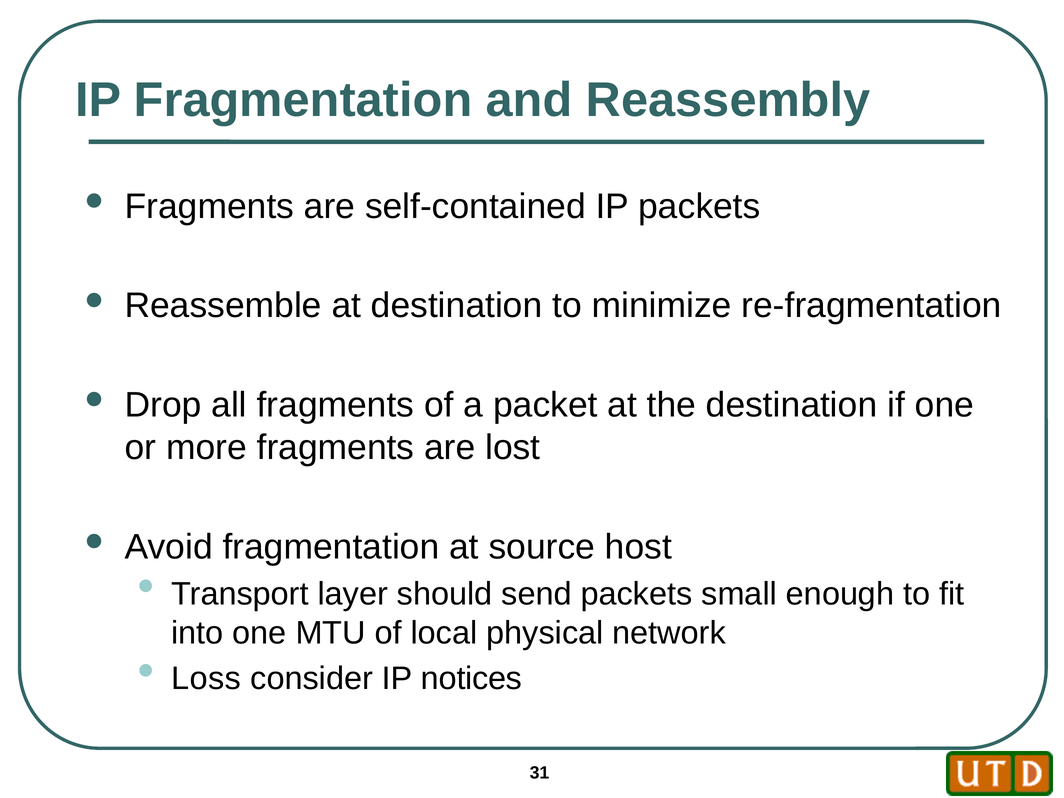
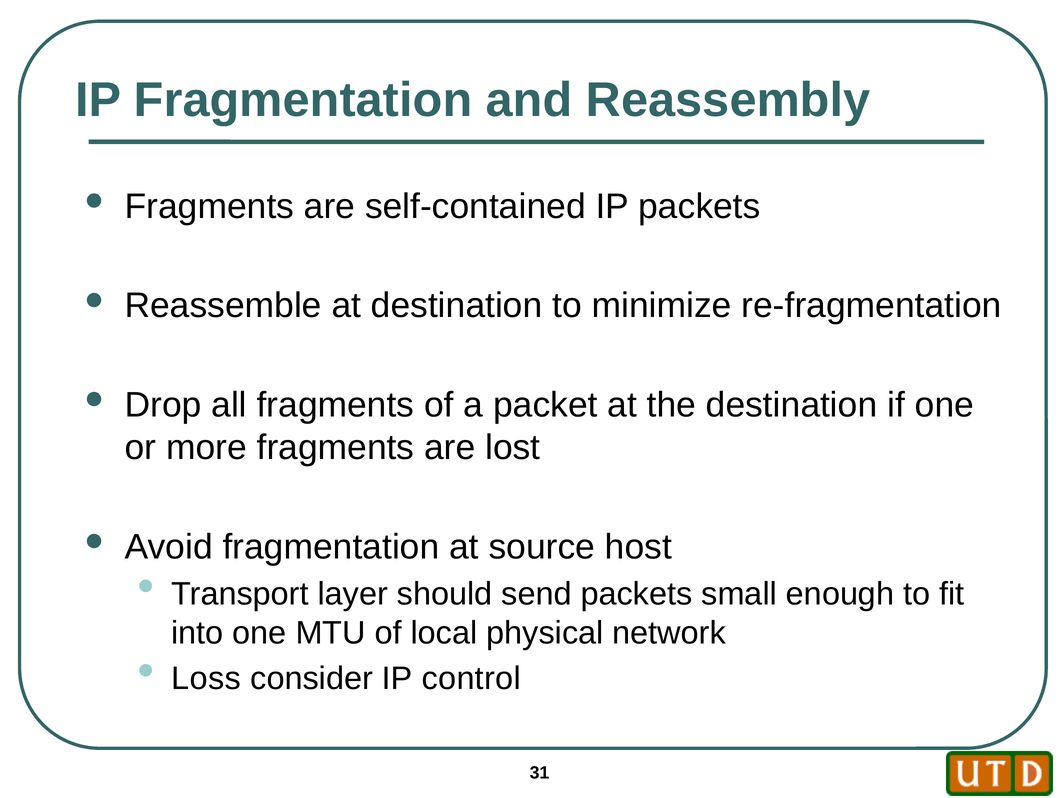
notices: notices -> control (471, 678)
